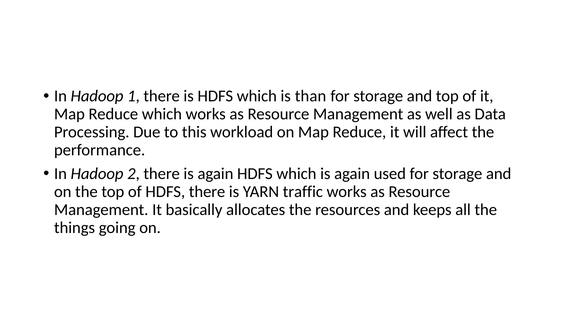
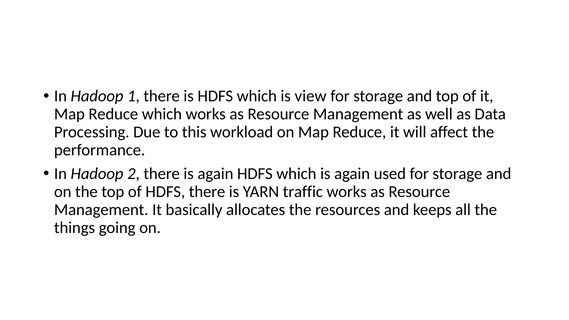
than: than -> view (311, 96)
